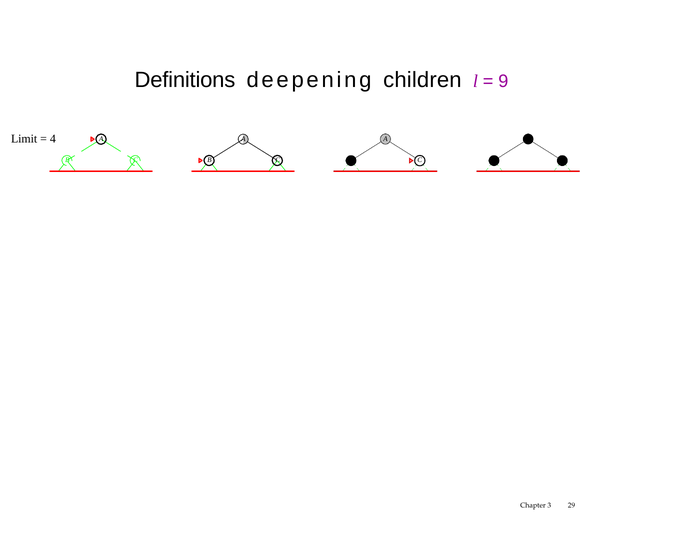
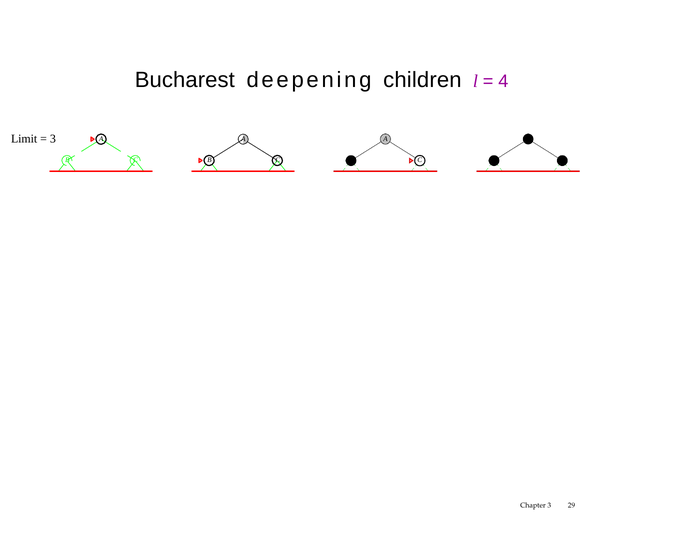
Definitions: Definitions -> Bucharest (185, 80)
9: 9 -> 4 (503, 81)
4: 4 -> 3 (53, 139)
